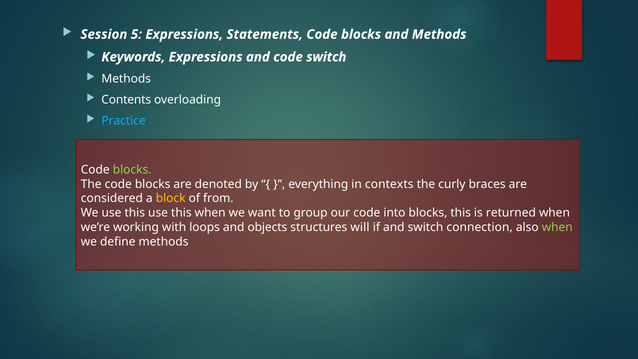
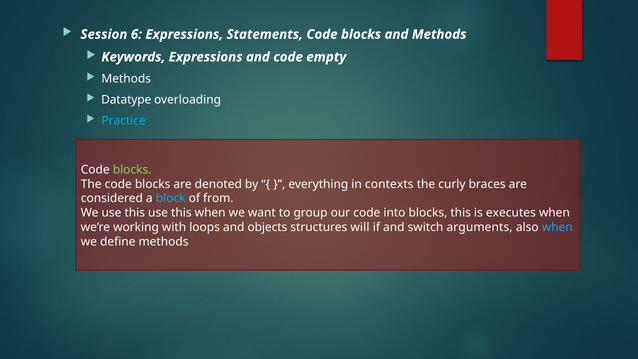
5: 5 -> 6 (136, 34)
code switch: switch -> empty (326, 57)
Contents: Contents -> Datatype (126, 100)
block colour: yellow -> light blue (171, 198)
returned: returned -> executes (511, 213)
connection: connection -> arguments (480, 227)
when colour: light green -> light blue (557, 227)
